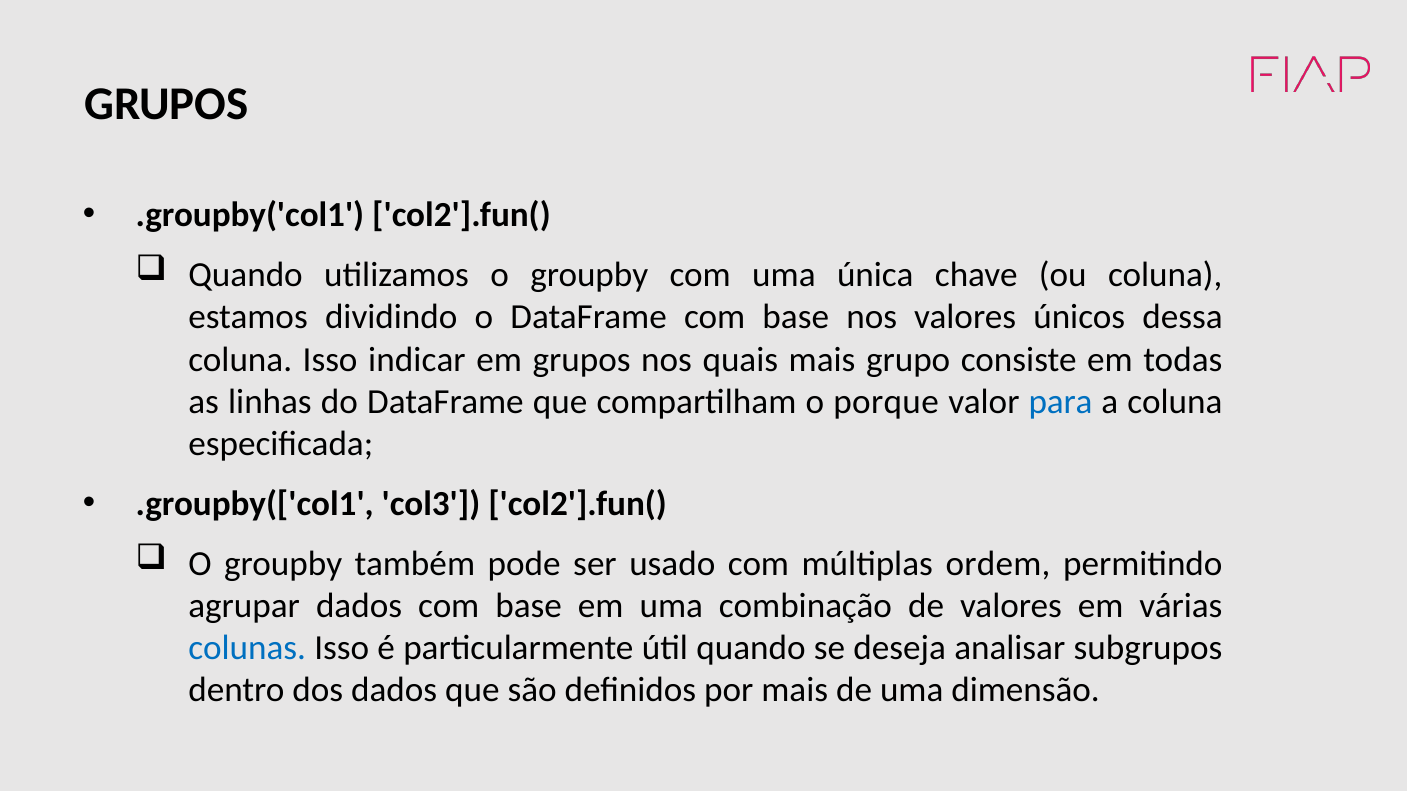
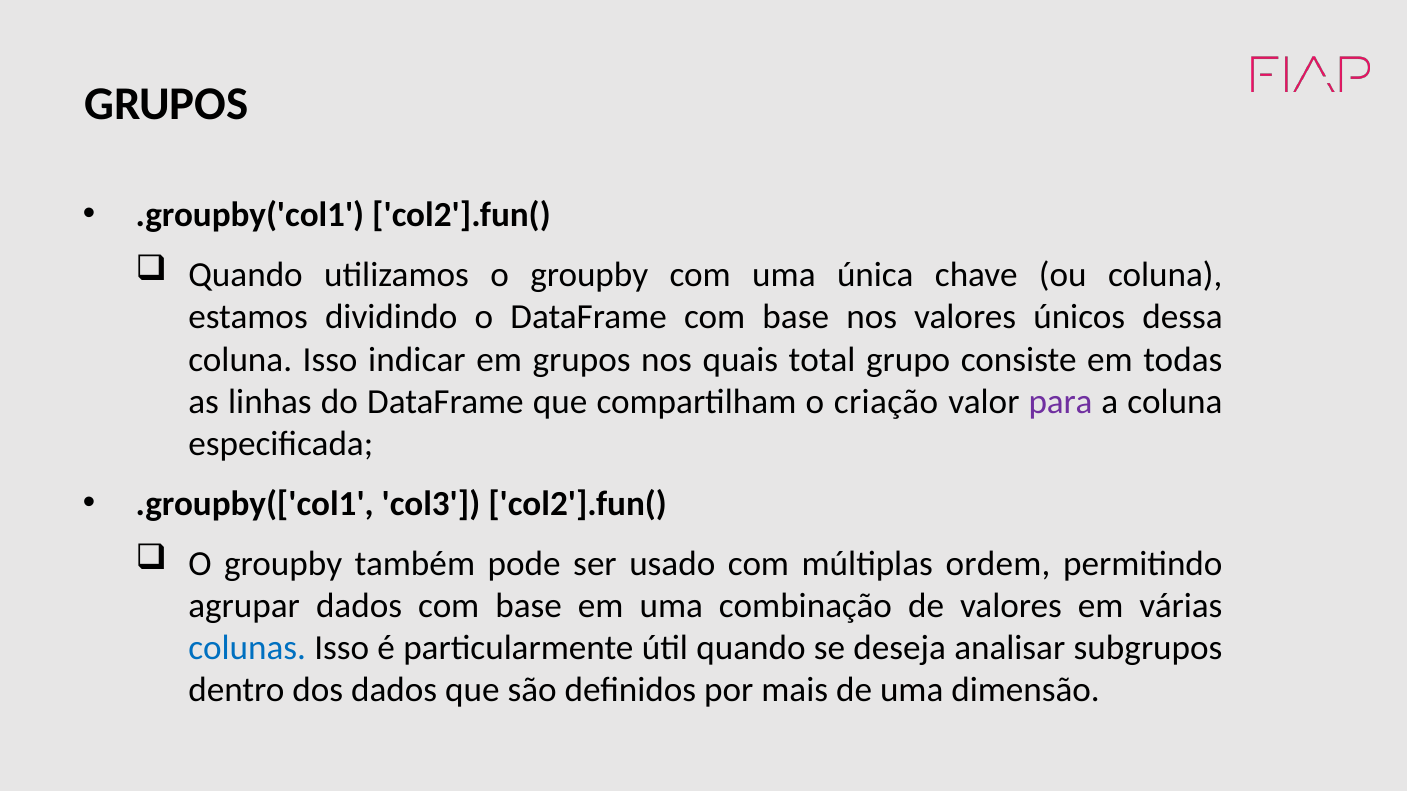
quais mais: mais -> total (822, 360)
porque: porque -> criação (886, 402)
para colour: blue -> purple (1061, 402)
